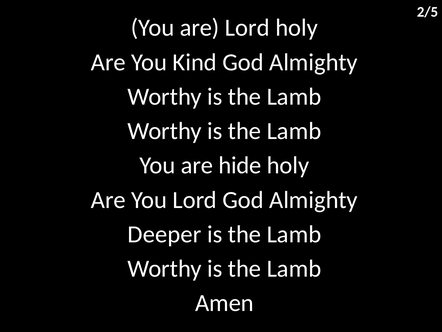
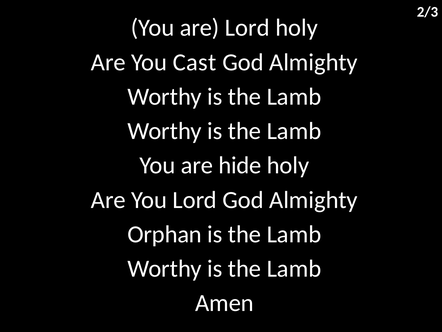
2/5: 2/5 -> 2/3 (427, 12)
Kind: Kind -> Cast (195, 62)
Deeper: Deeper -> Orphan (165, 234)
